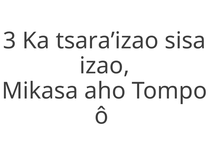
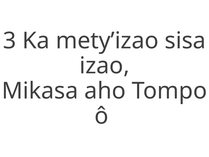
tsara’izao: tsara’izao -> mety’izao (107, 41)
